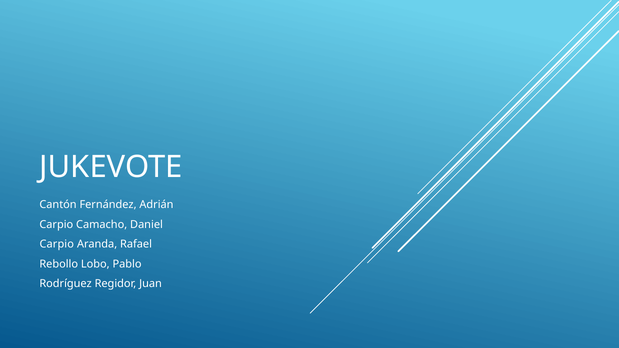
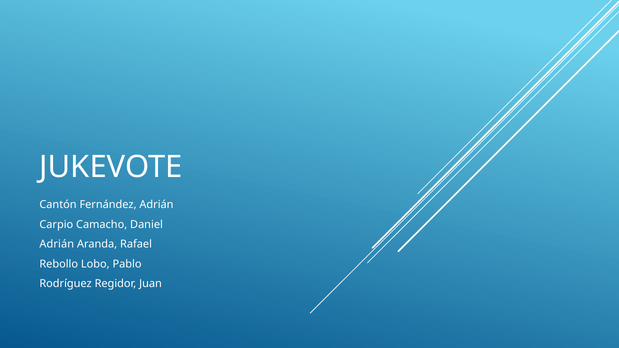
Carpio: Carpio -> Adrián (57, 244)
